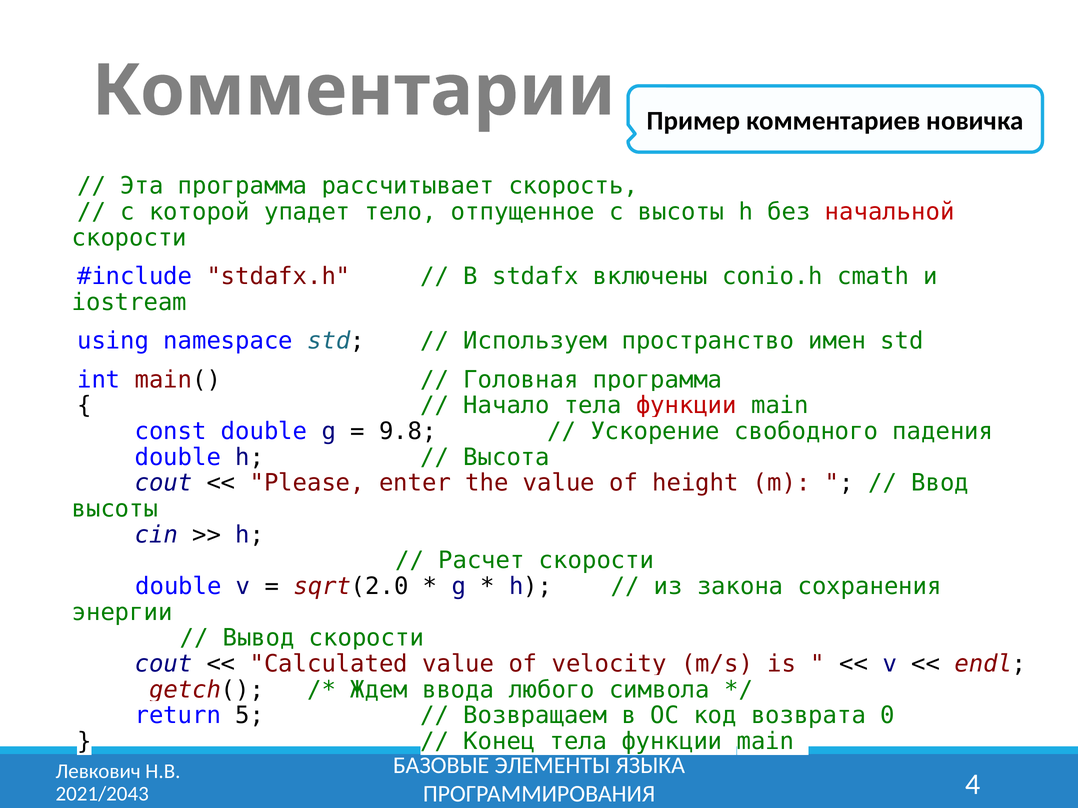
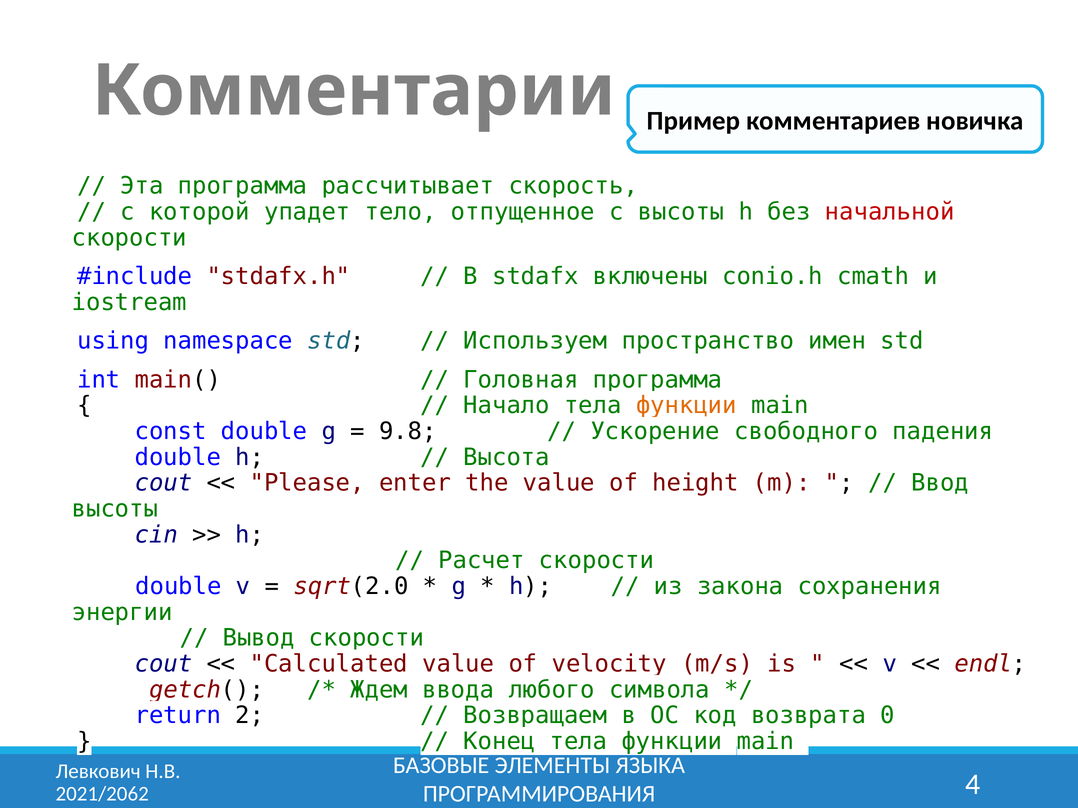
функции colour: red -> orange (686, 406)
5: 5 -> 2 (250, 716)
2021/2043: 2021/2043 -> 2021/2062 (102, 794)
